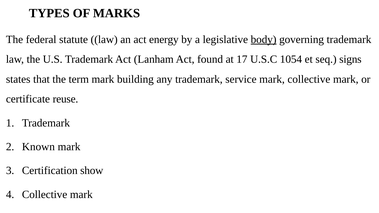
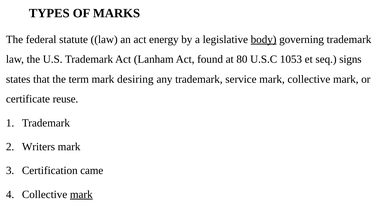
17: 17 -> 80 (242, 59)
1054: 1054 -> 1053 (291, 59)
building: building -> desiring (135, 79)
Known: Known -> Writers (38, 147)
show: show -> came (92, 171)
mark underline: none -> present (81, 195)
